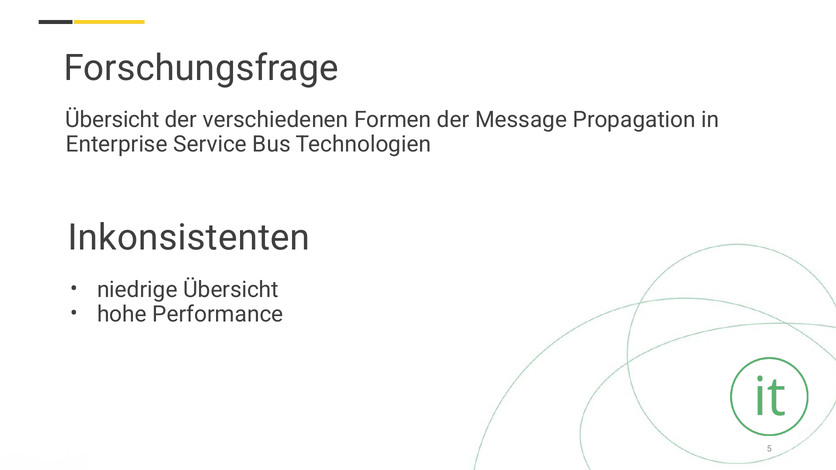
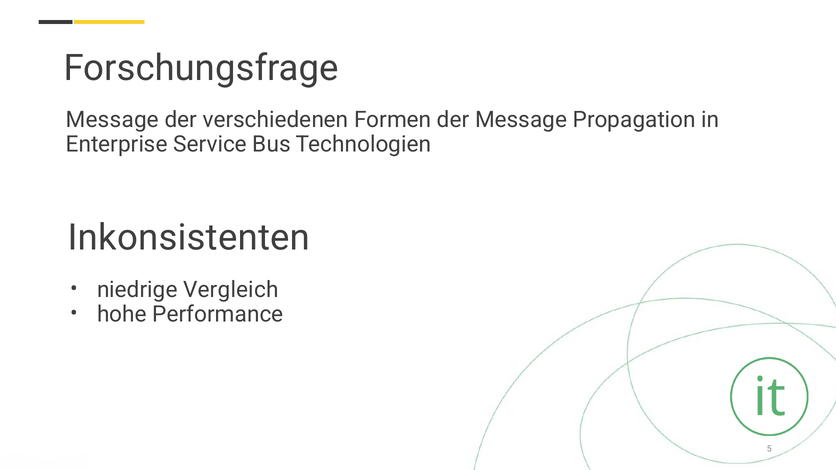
Übersicht: Übersicht -> Message (112, 120)
niedrige Übersicht: Übersicht -> Vergleich (231, 290)
